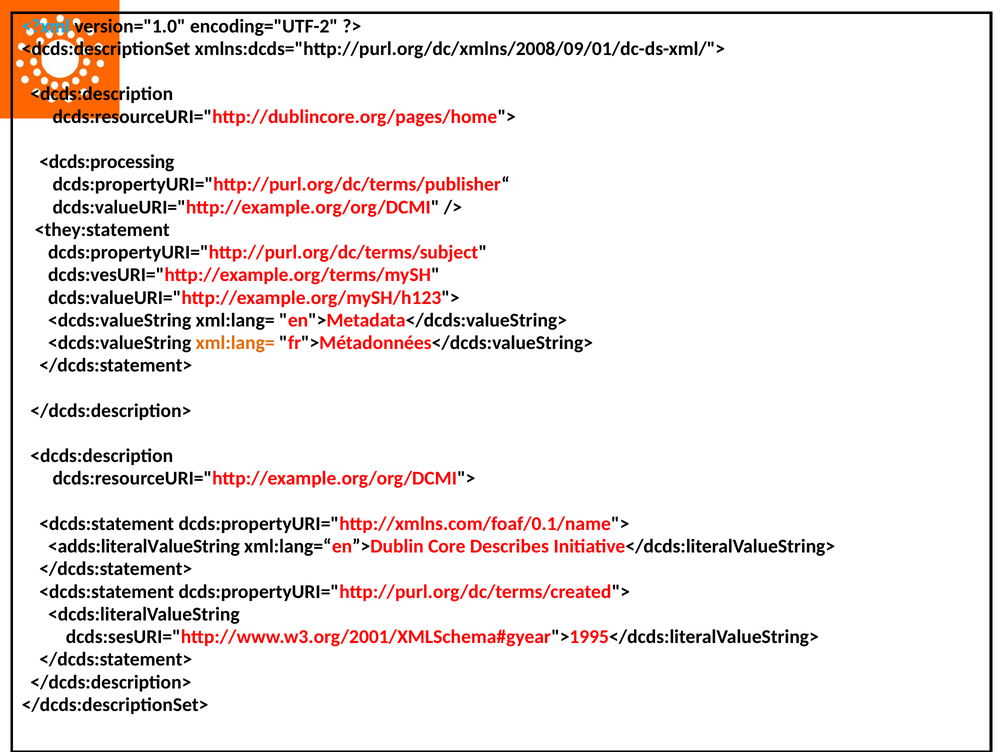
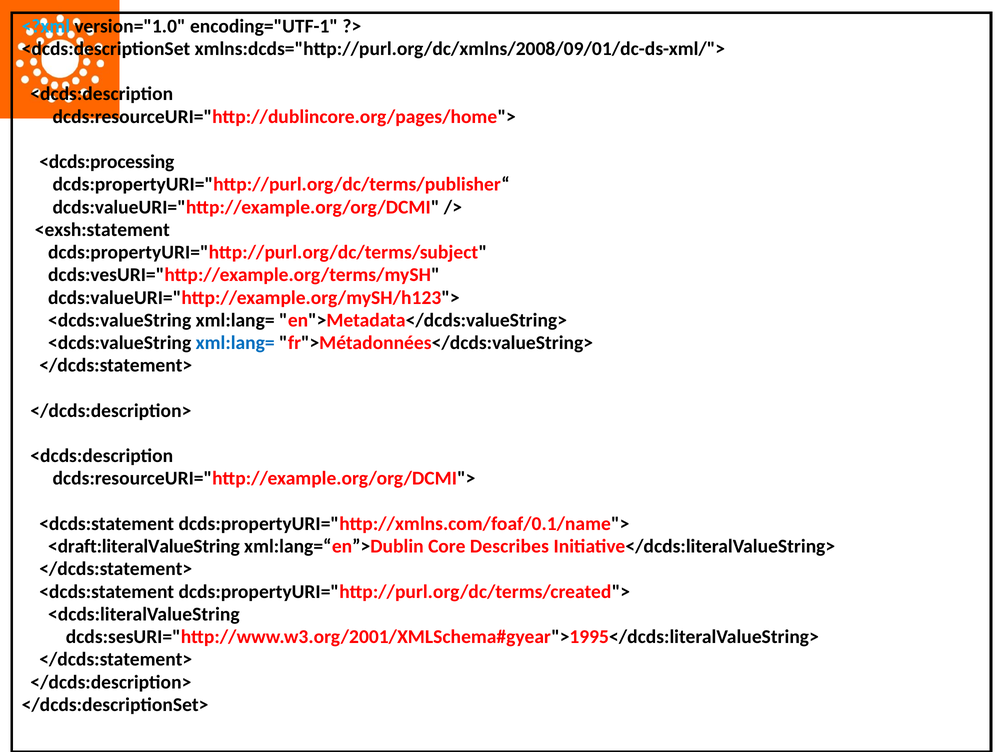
encoding="UTF-2: encoding="UTF-2 -> encoding="UTF-1 (264, 26)
<they:statement: <they:statement -> <exsh:statement (102, 230)
xml:lang= colour: orange -> blue (235, 343)
<adds:literalValueString: <adds:literalValueString -> <draft:literalValueString (144, 547)
